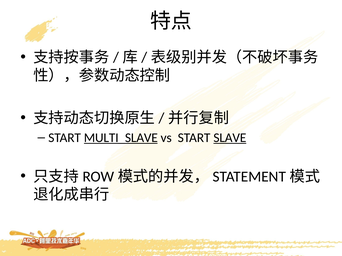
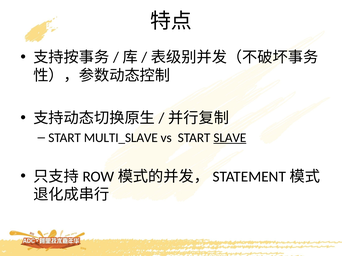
MULTI_SLAVE underline: present -> none (121, 138)
